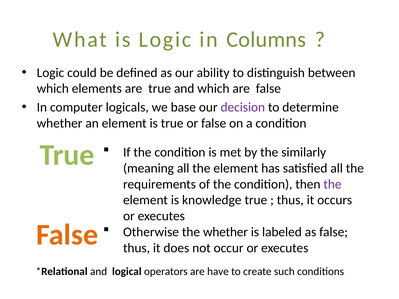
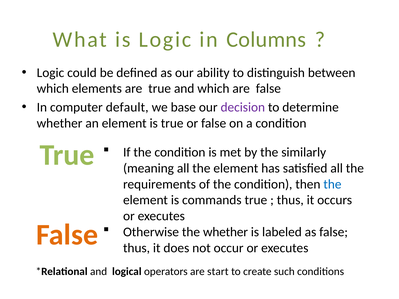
logicals: logicals -> default (127, 107)
the colour: purple -> blue (332, 184)
knowledge: knowledge -> commands (212, 200)
have: have -> start (218, 272)
